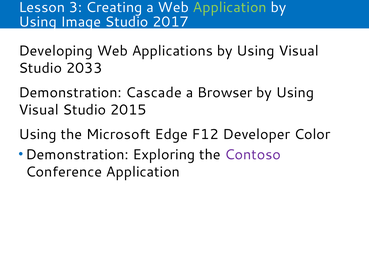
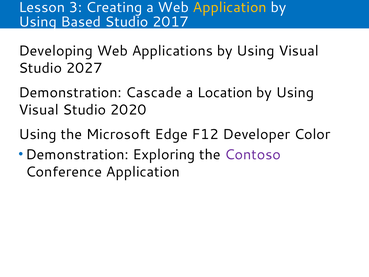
Application colour: light green -> yellow (230, 7)
Image: Image -> Based (81, 22)
2033: 2033 -> 2027 (84, 68)
Browser: Browser -> Location (225, 93)
2015: 2015 -> 2020 (128, 110)
